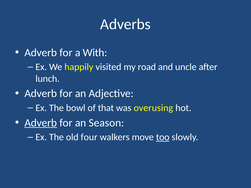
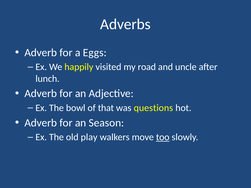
With: With -> Eggs (95, 53)
overusing: overusing -> questions (153, 108)
Adverb underline: present -> none (41, 123)
four: four -> play (89, 137)
